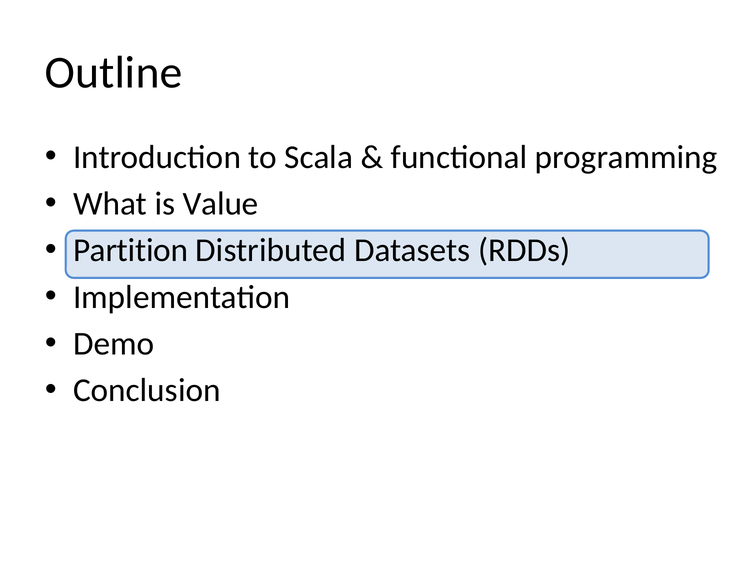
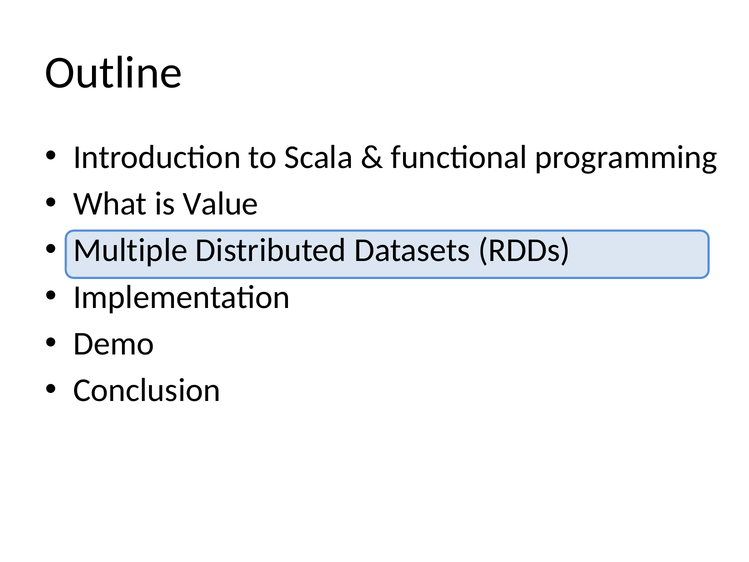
Partition: Partition -> Multiple (130, 250)
